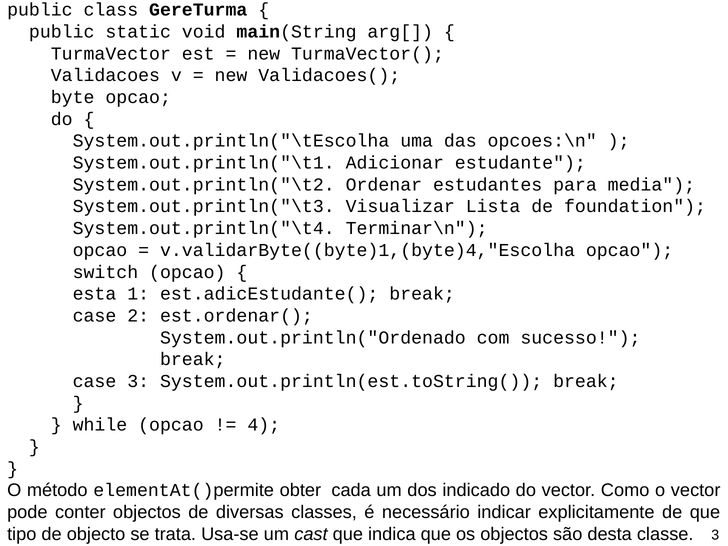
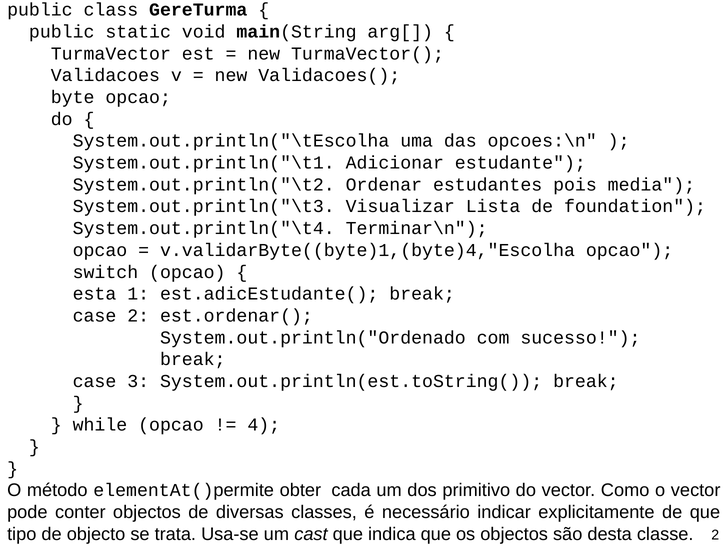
para: para -> pois (575, 185)
indicado: indicado -> primitivo (476, 490)
classe 3: 3 -> 2 (715, 535)
